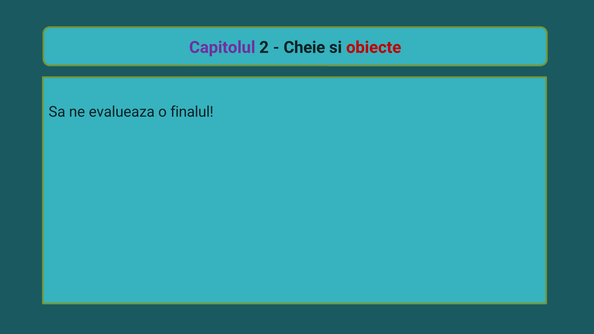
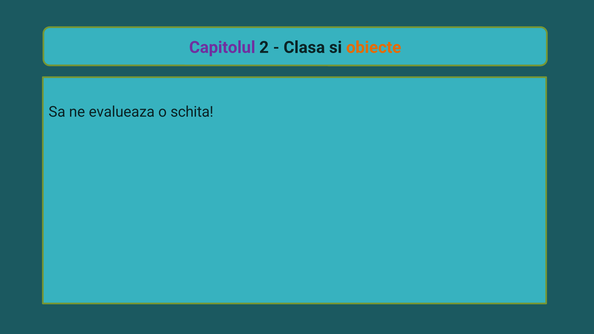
Cheie: Cheie -> Clasa (304, 47)
obiecte colour: red -> orange (374, 47)
finalul: finalul -> schita (192, 112)
